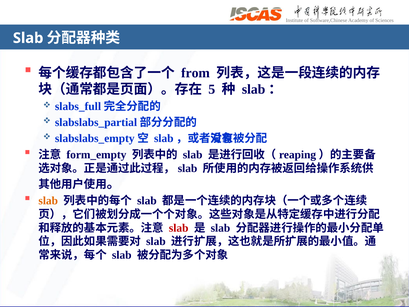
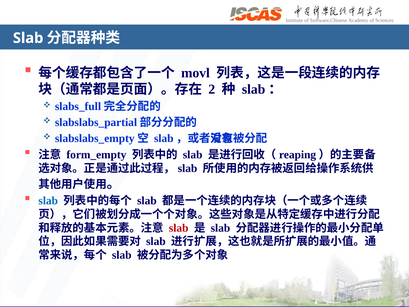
from: from -> movl (195, 73)
5: 5 -> 2 (212, 89)
slab colour: orange -> blue (48, 200)
